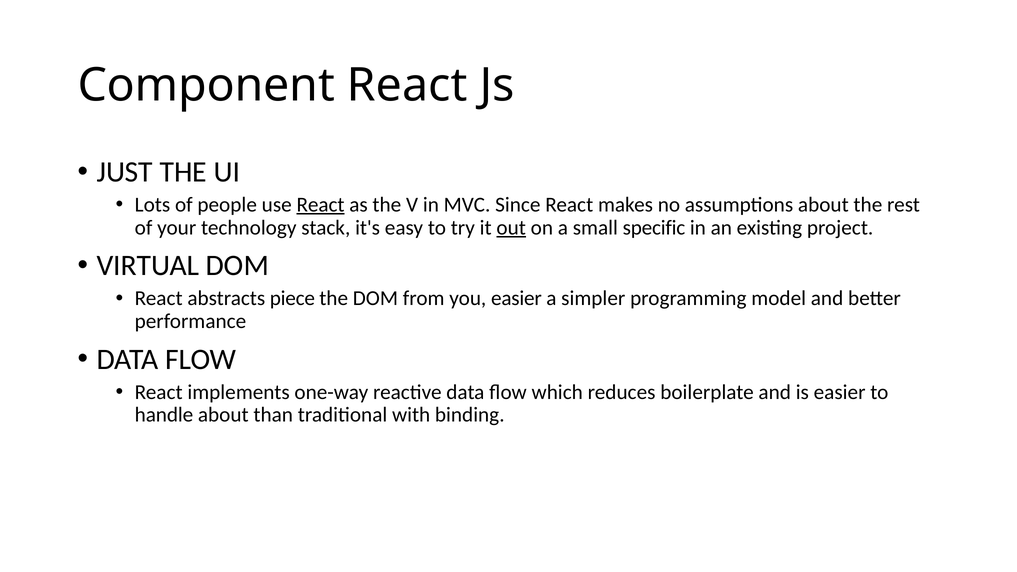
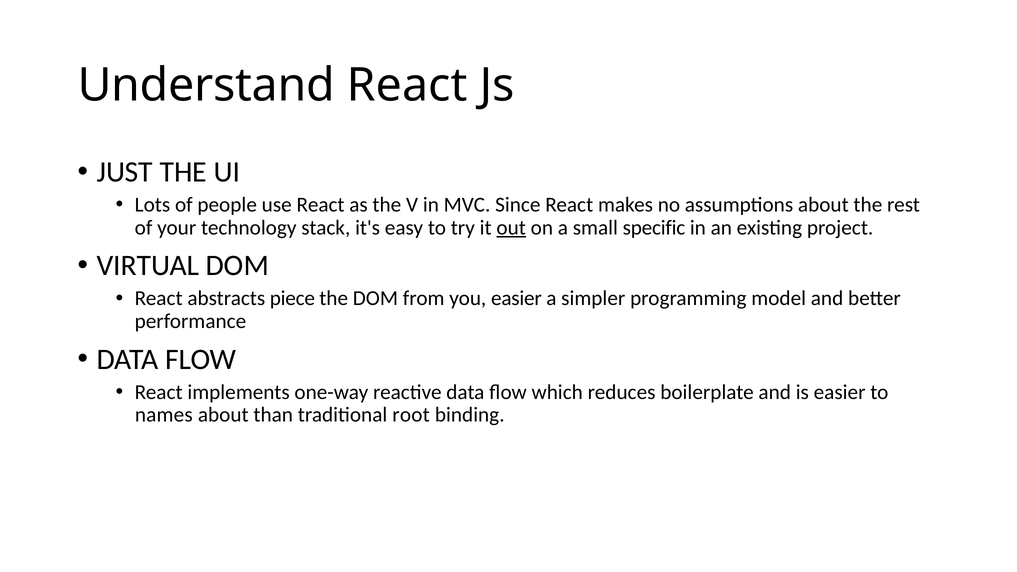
Component: Component -> Understand (206, 85)
React underline: present -> none (321, 205)
handle: handle -> names (164, 415)
with: with -> root (411, 415)
